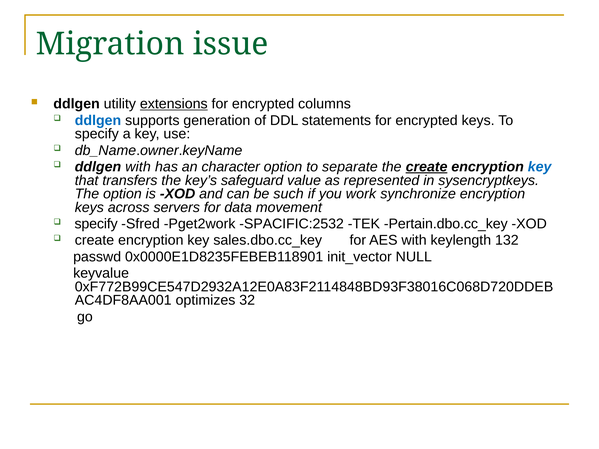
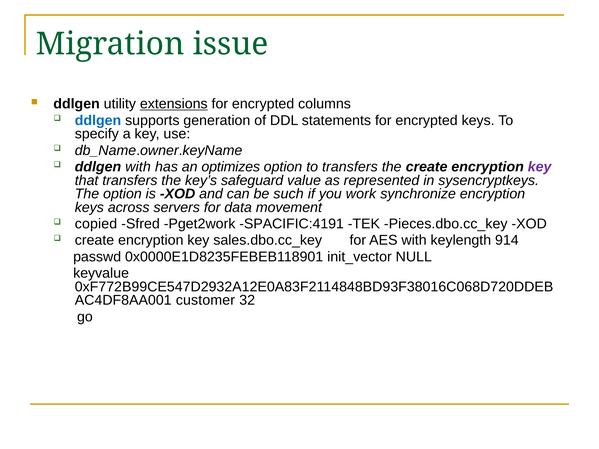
character: character -> optimizes (231, 167)
to separate: separate -> transfers (350, 167)
create underline: present -> none (427, 167)
key colour: blue -> purple (540, 167)
specify: specify -> copied (96, 224)
SPACIFIC:2532: SPACIFIC:2532 -> SPACIFIC:4191 (292, 224)
Pertain.dbo.cc_key: Pertain.dbo.cc_key -> Pieces.dbo.cc_key (446, 224)
132: 132 -> 914 (507, 240)
optimizes: optimizes -> customer (205, 300)
